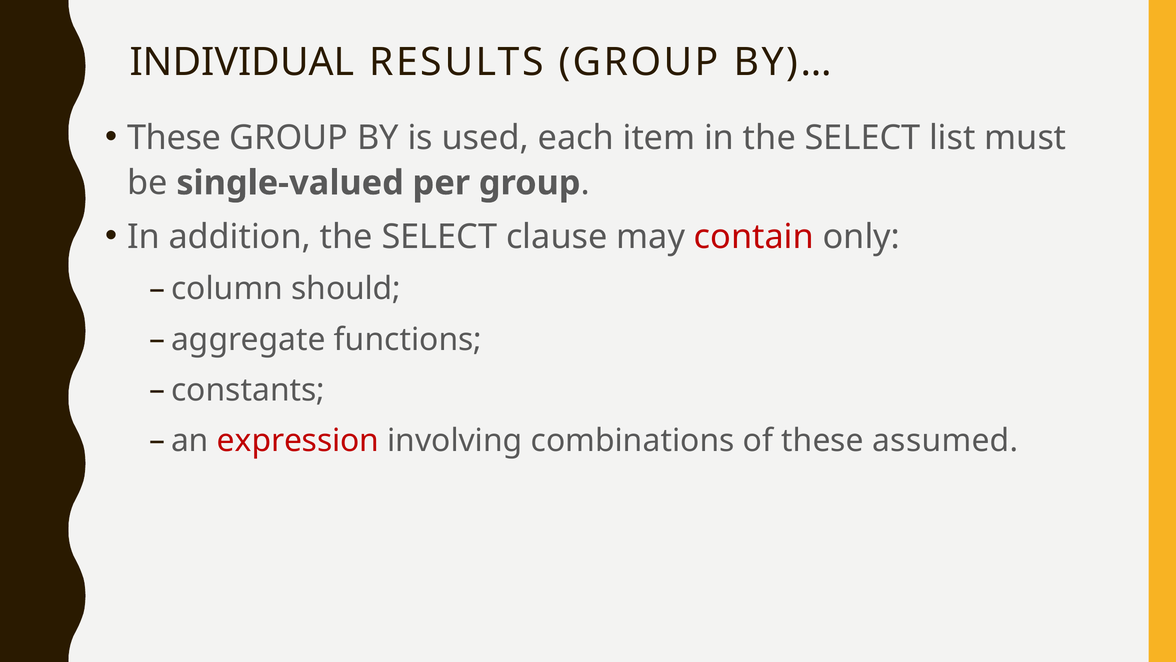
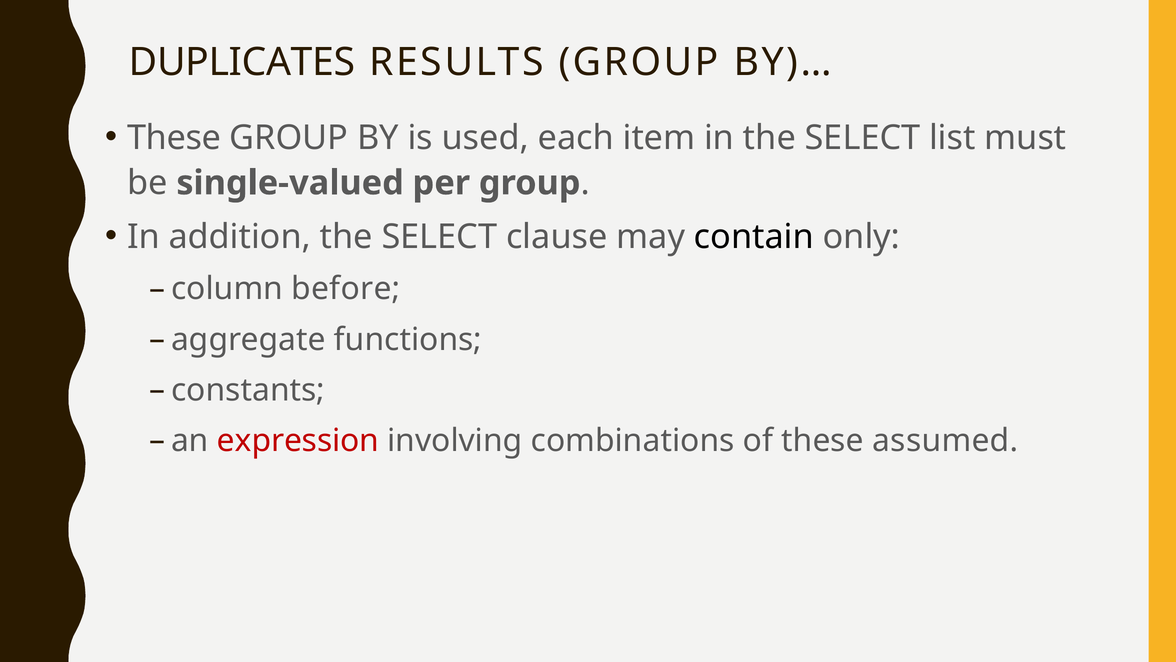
INDIVIDUAL: INDIVIDUAL -> DUPLICATES (242, 62)
contain colour: red -> black (754, 237)
should: should -> before (346, 289)
